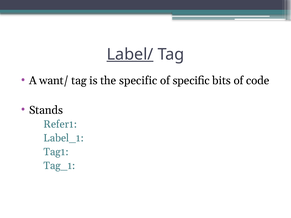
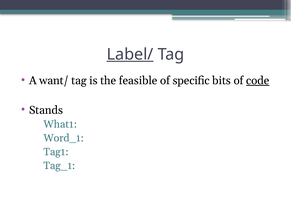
the specific: specific -> feasible (138, 81)
code underline: none -> present (258, 81)
Refer1: Refer1 -> What1 (60, 124)
Label_1: Label_1 -> Word_1 (64, 138)
